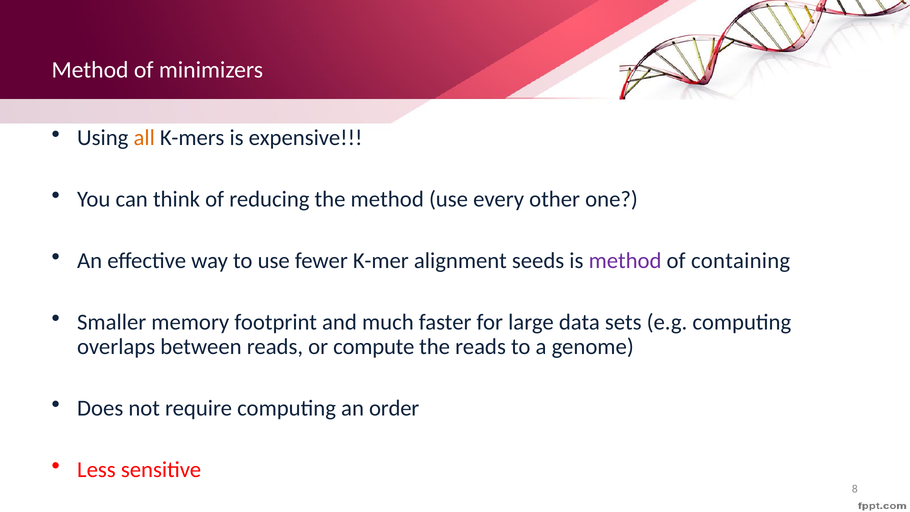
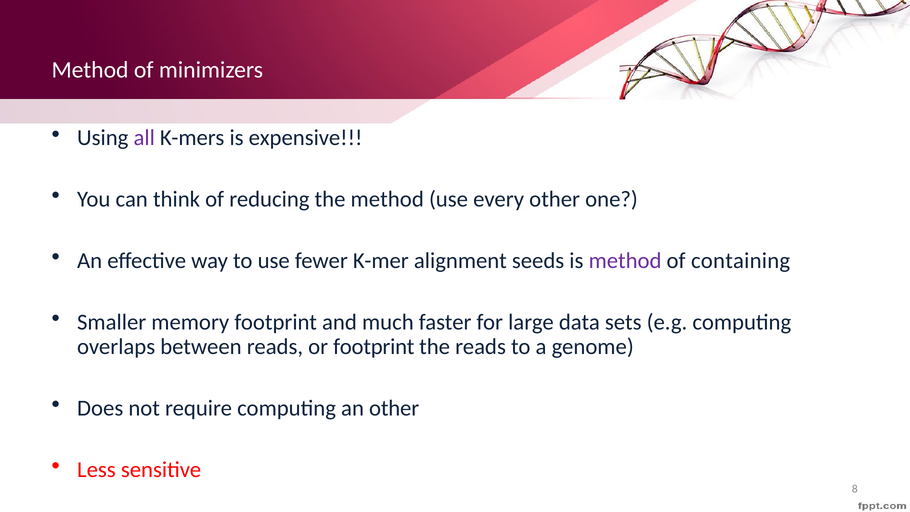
all colour: orange -> purple (144, 138)
or compute: compute -> footprint (374, 347)
an order: order -> other (394, 408)
